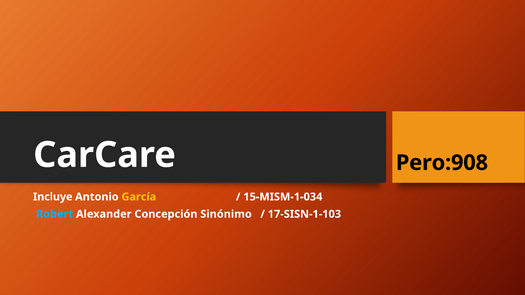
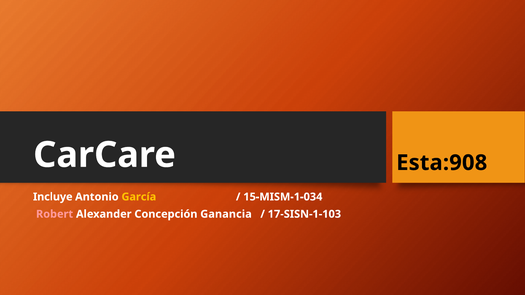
Pero:908: Pero:908 -> Esta:908 (442, 163)
Robert colour: light blue -> pink (55, 214)
Sinónimo: Sinónimo -> Ganancia (226, 214)
